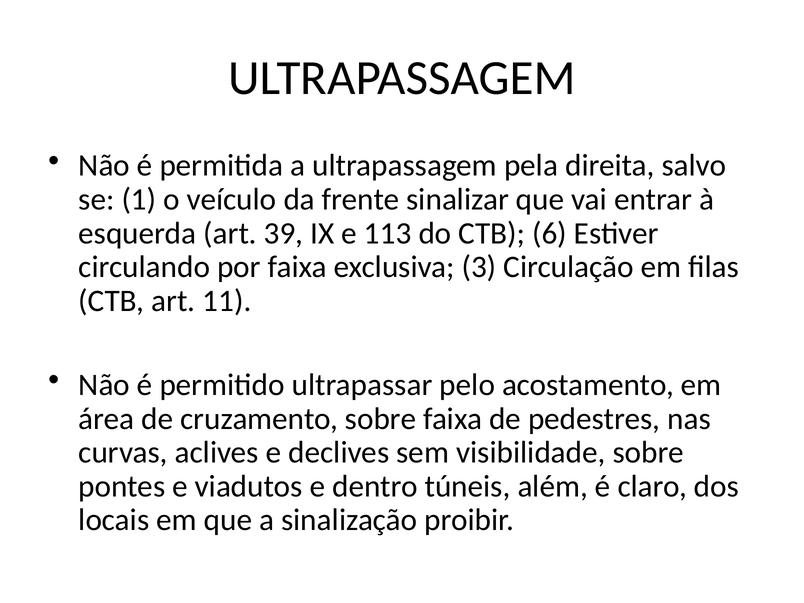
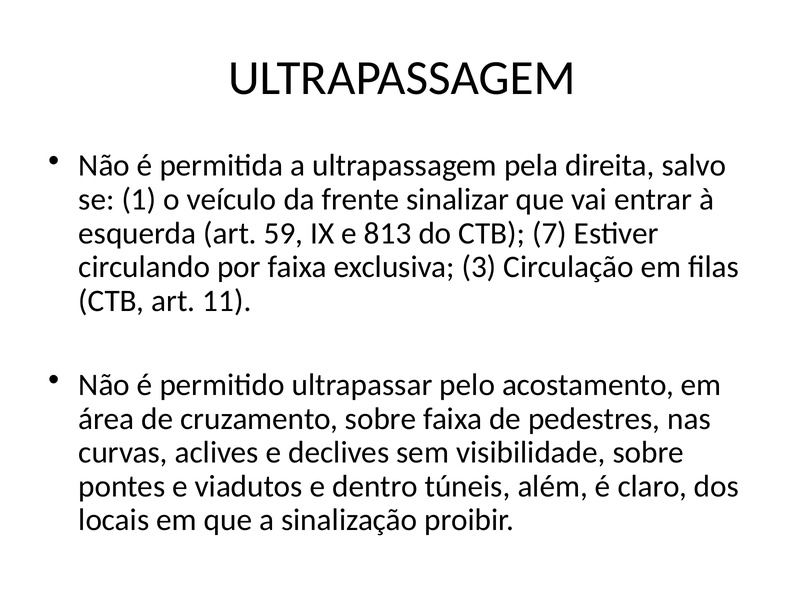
39: 39 -> 59 (284, 233)
113: 113 -> 813 (388, 233)
6: 6 -> 7 (550, 233)
